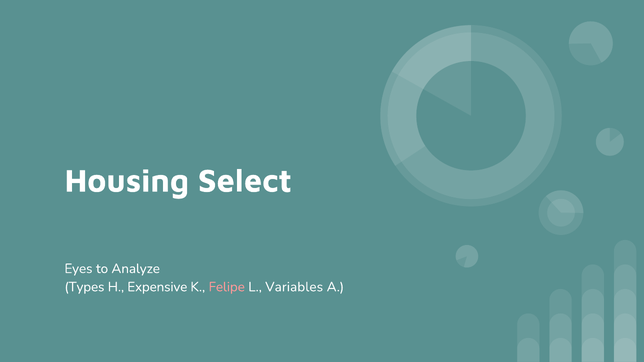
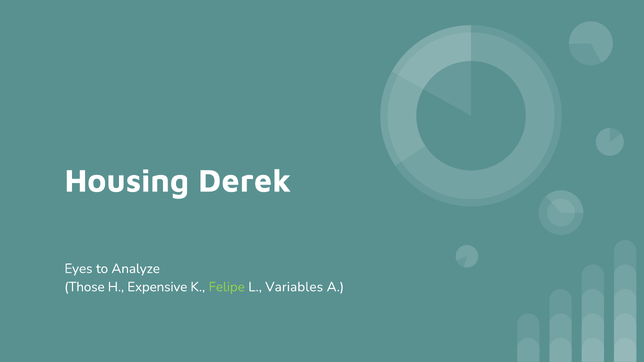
Select: Select -> Derek (245, 181)
Types: Types -> Those (84, 287)
Felipe colour: pink -> light green (227, 287)
